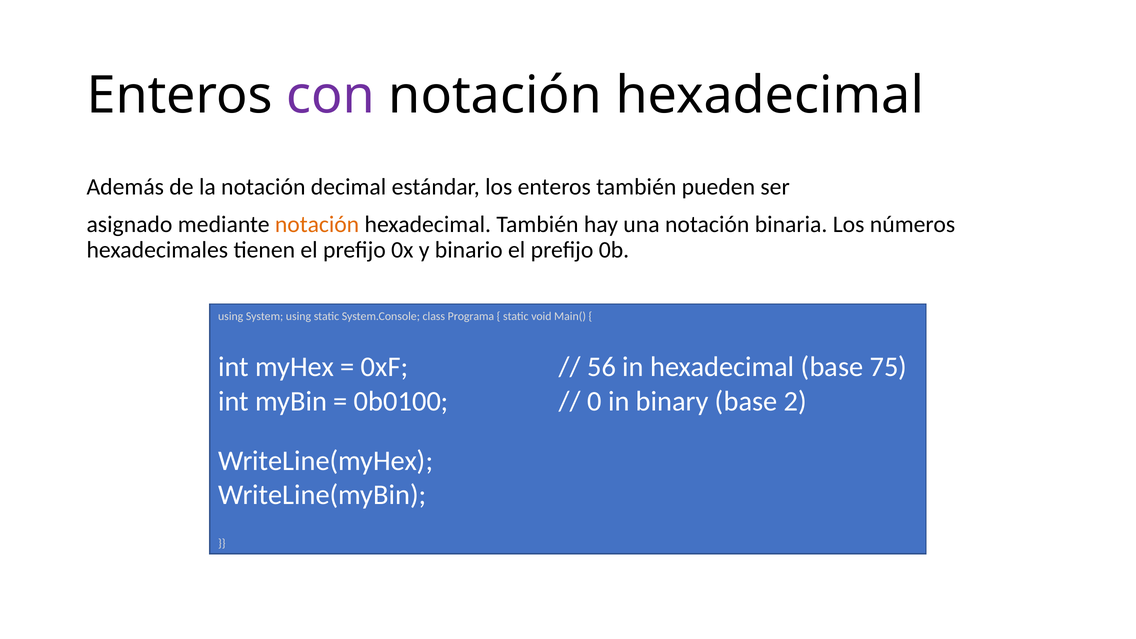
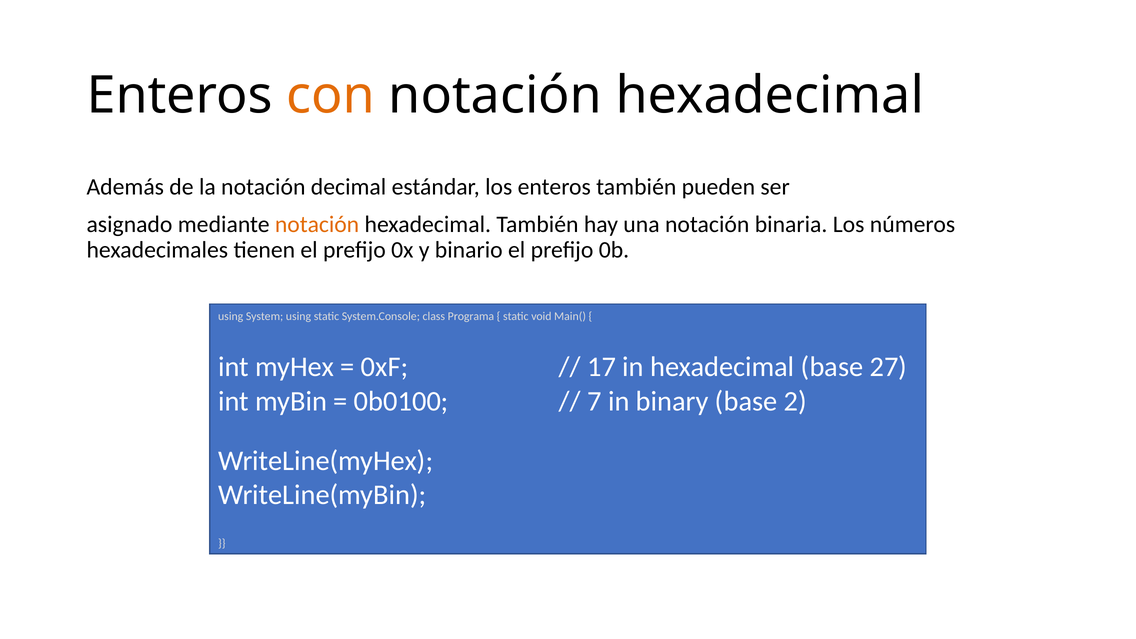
con colour: purple -> orange (331, 95)
56: 56 -> 17 (602, 367)
75: 75 -> 27 (888, 367)
0: 0 -> 7 (594, 401)
